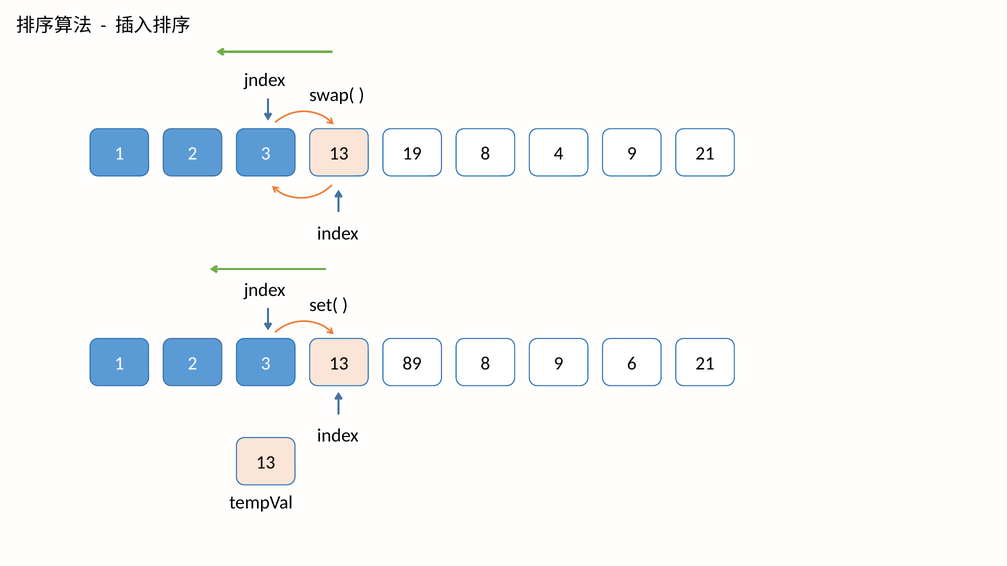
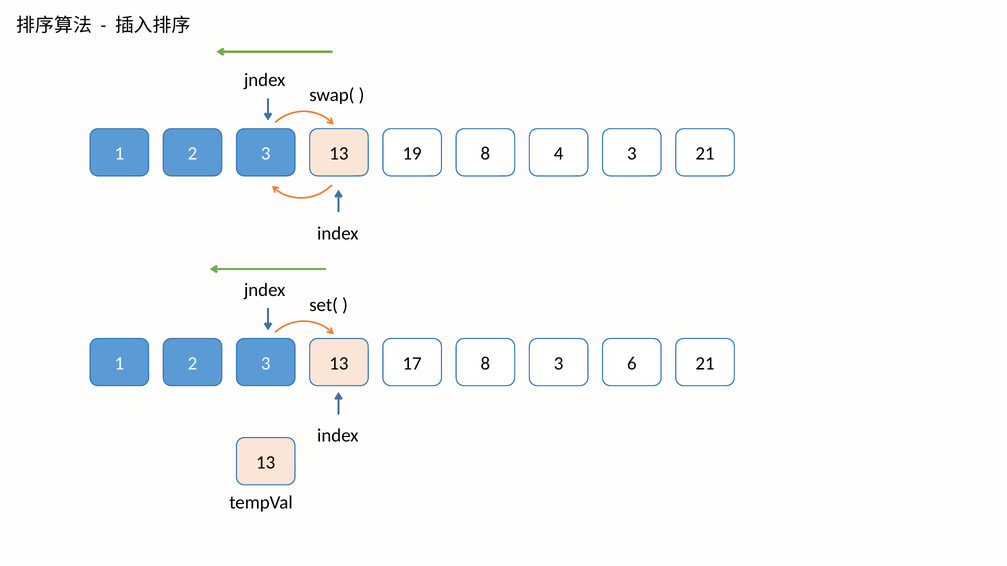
4 9: 9 -> 3 (632, 154)
89: 89 -> 17 (412, 364)
8 9: 9 -> 3 (559, 364)
